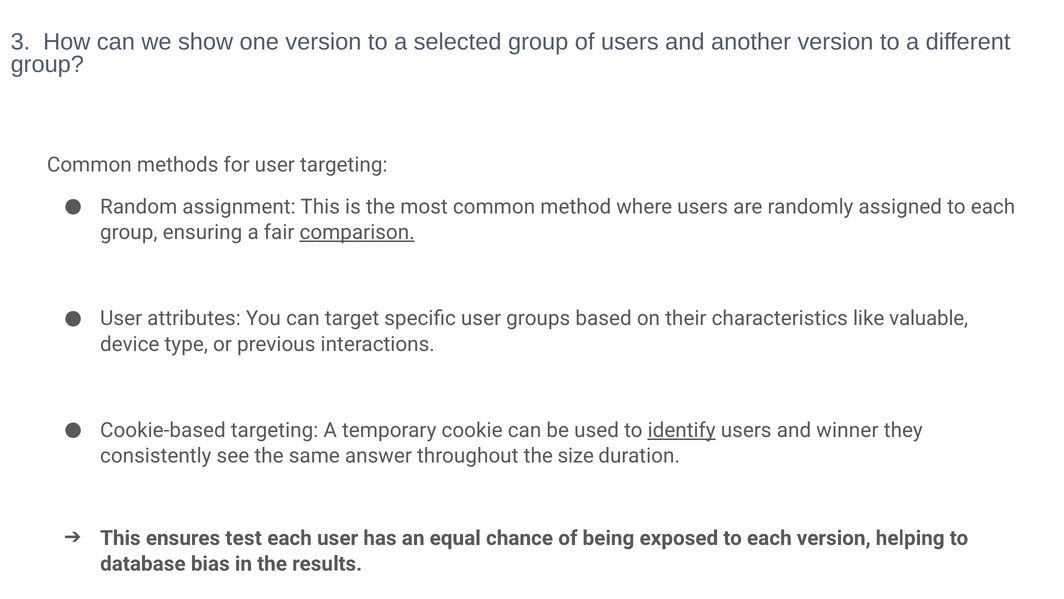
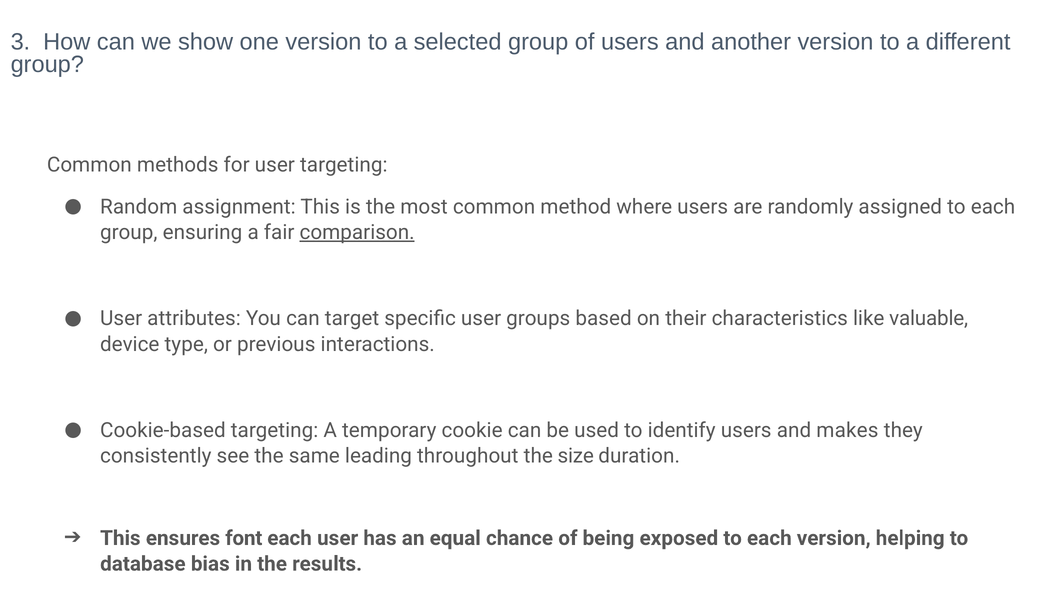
identify underline: present -> none (682, 430)
winner: winner -> makes (847, 430)
answer: answer -> leading (378, 456)
test: test -> font (244, 538)
